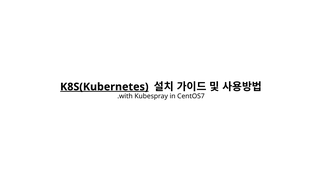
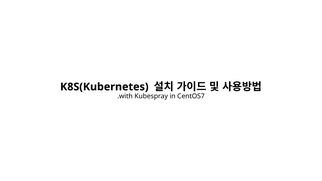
K8S(Kubernetes underline: present -> none (104, 87)
